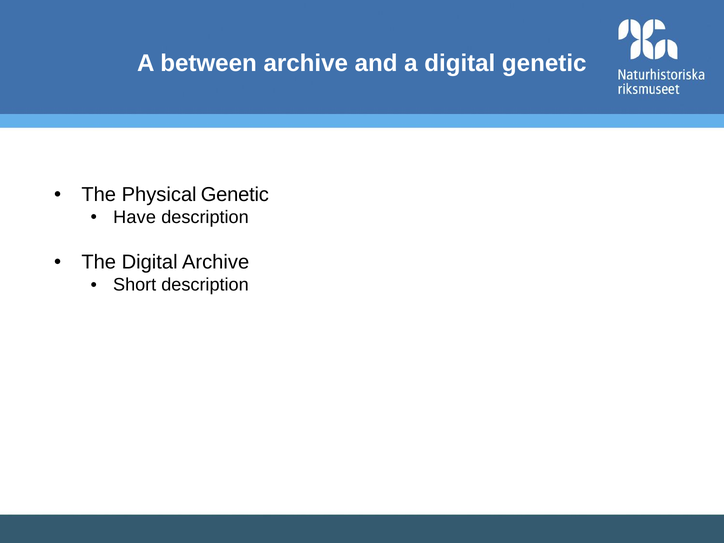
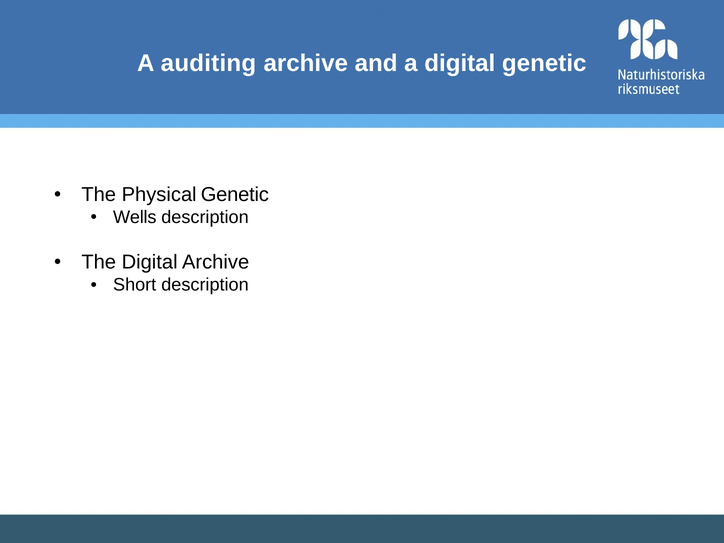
between: between -> auditing (208, 63)
Have: Have -> Wells (135, 217)
